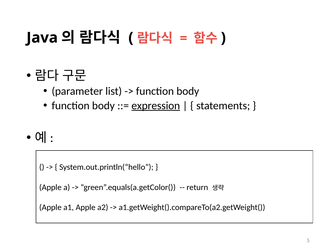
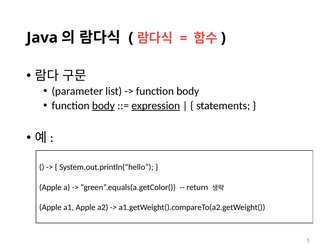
body underline: none -> present (103, 106)
